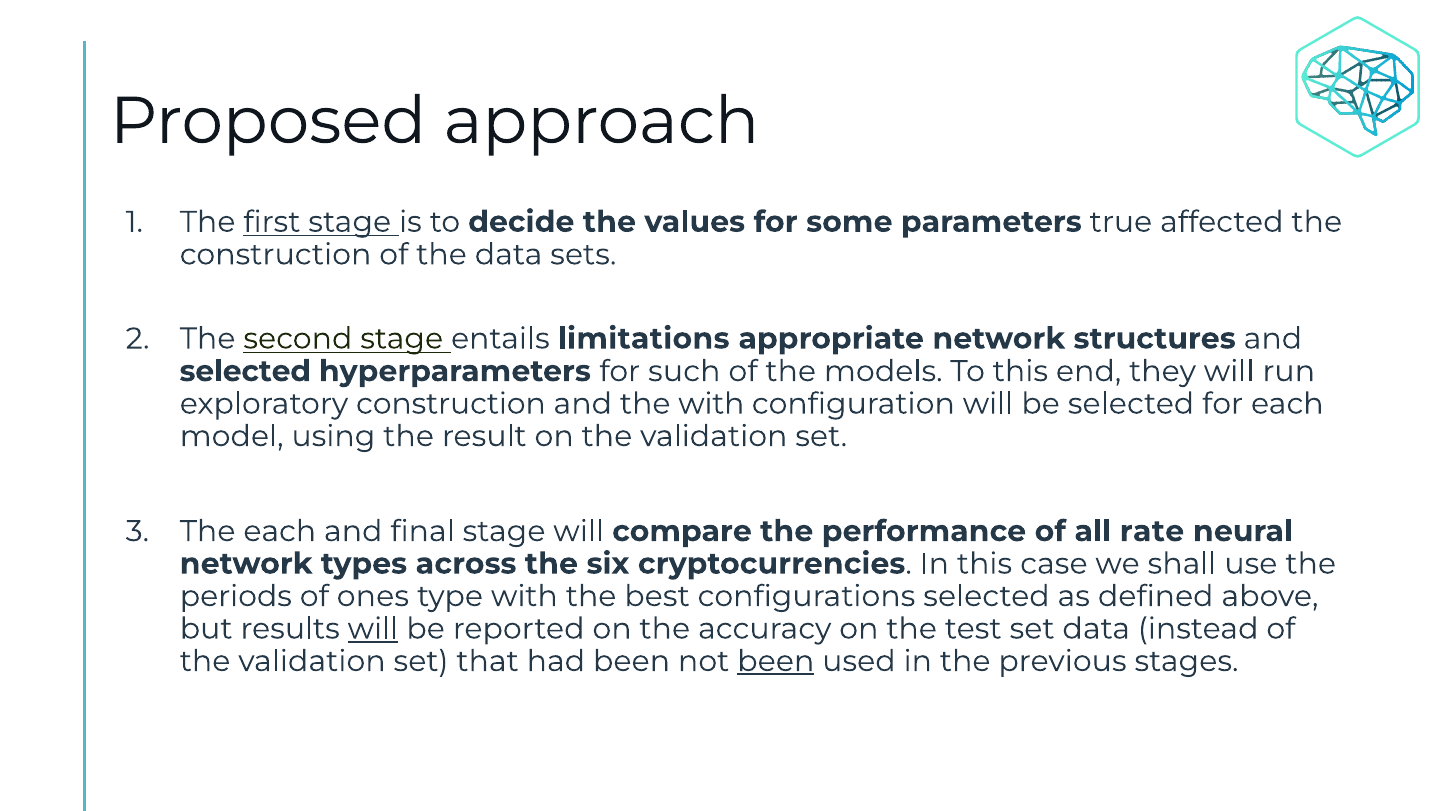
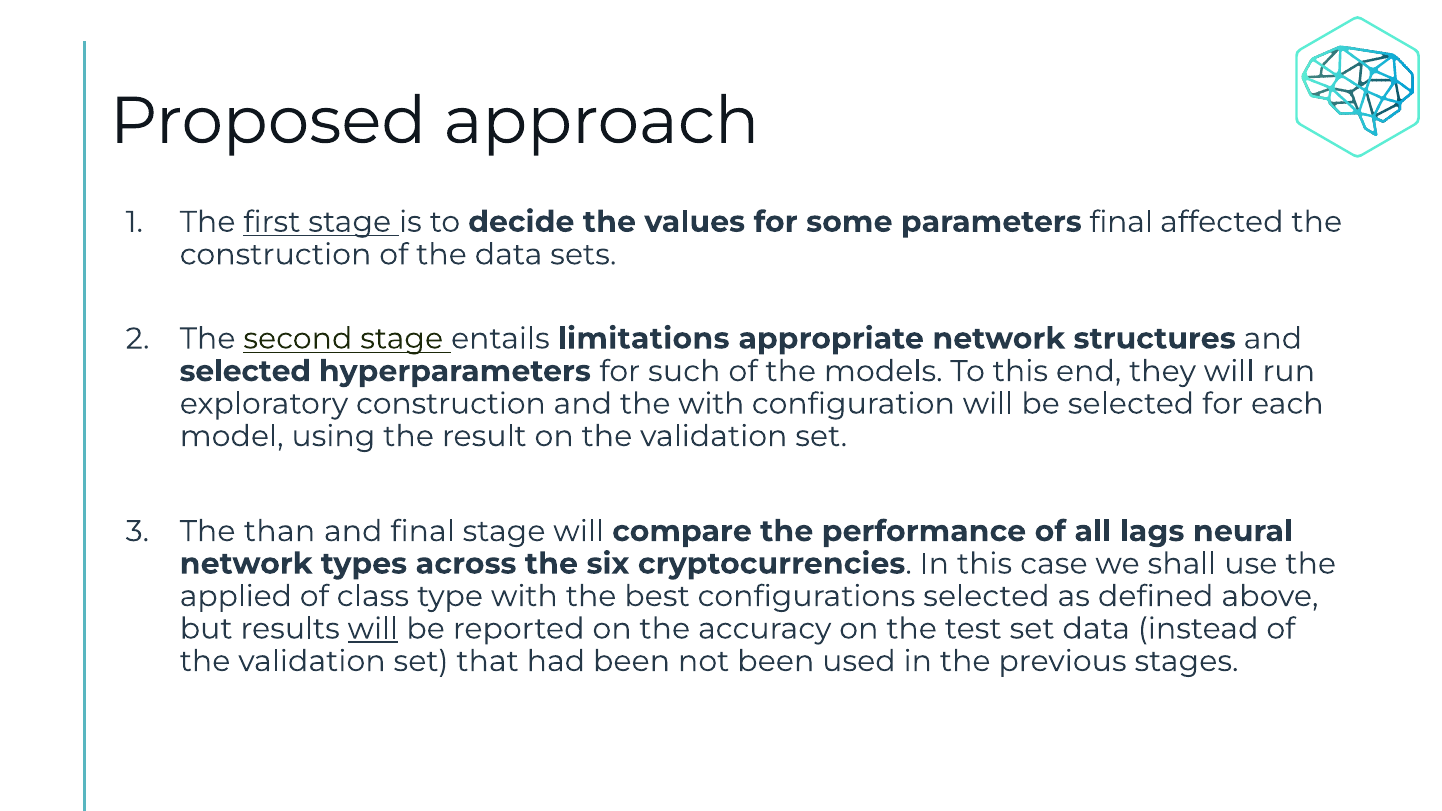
parameters true: true -> final (1121, 222)
The each: each -> than (280, 531)
rate: rate -> lags (1152, 531)
periods: periods -> applied (236, 596)
ones: ones -> class (373, 596)
been underline: present -> none (776, 661)
